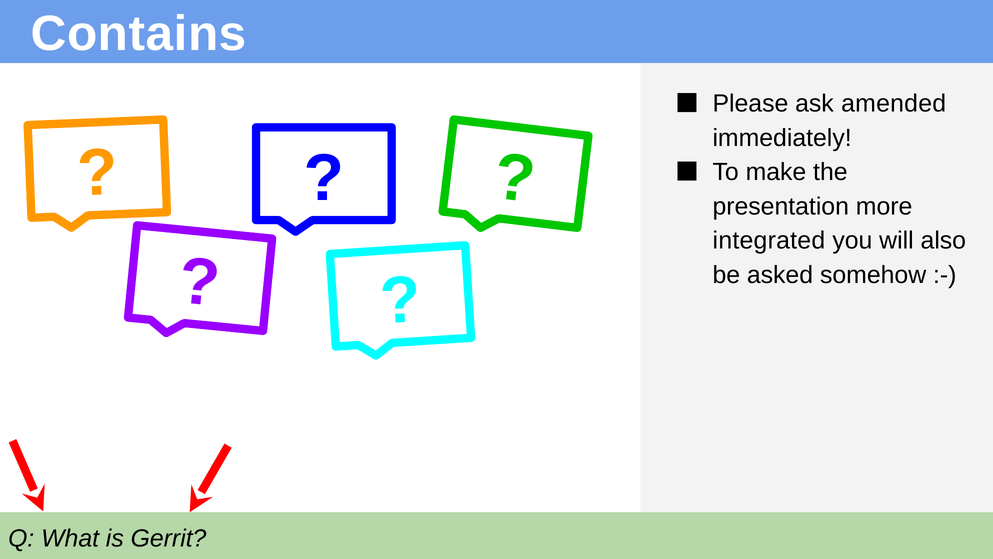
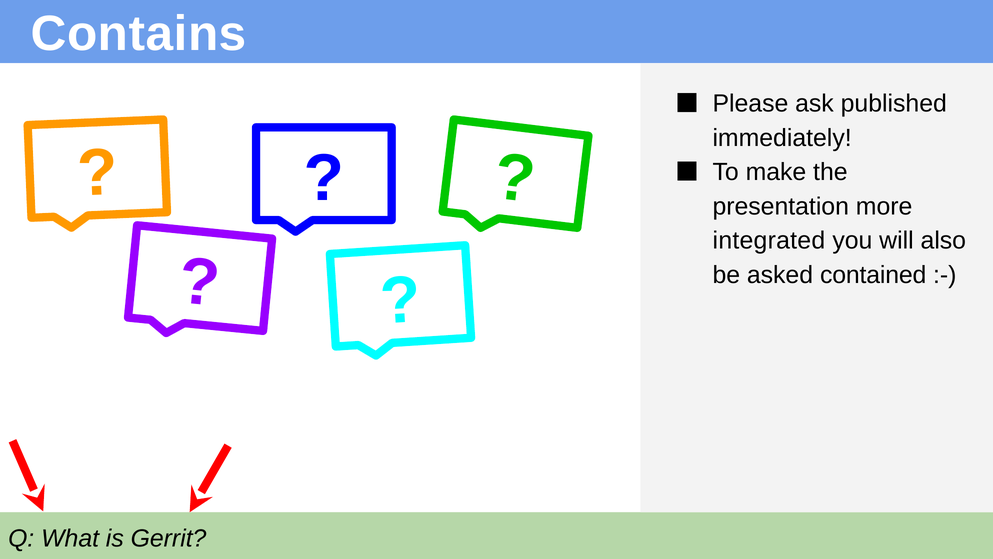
amended: amended -> published (894, 104)
somehow: somehow -> contained (873, 275)
